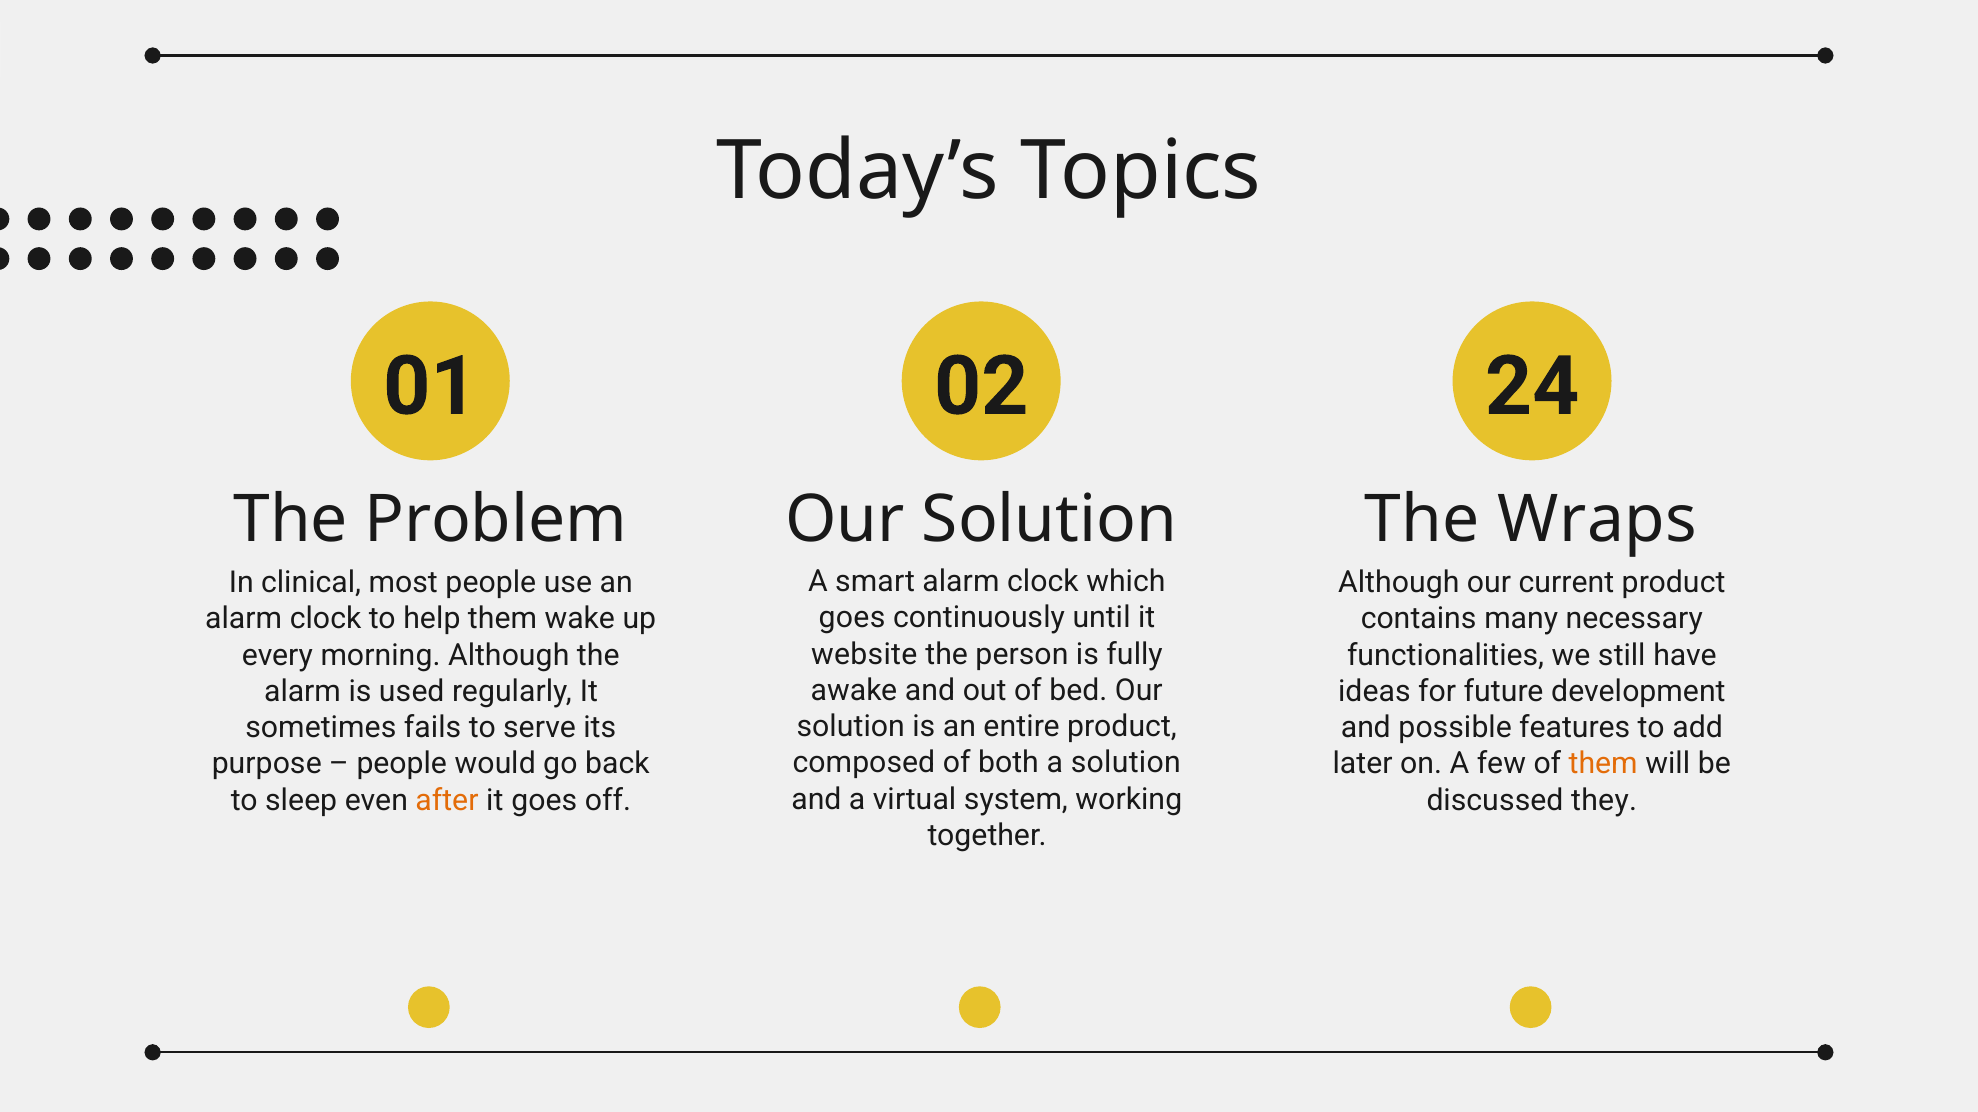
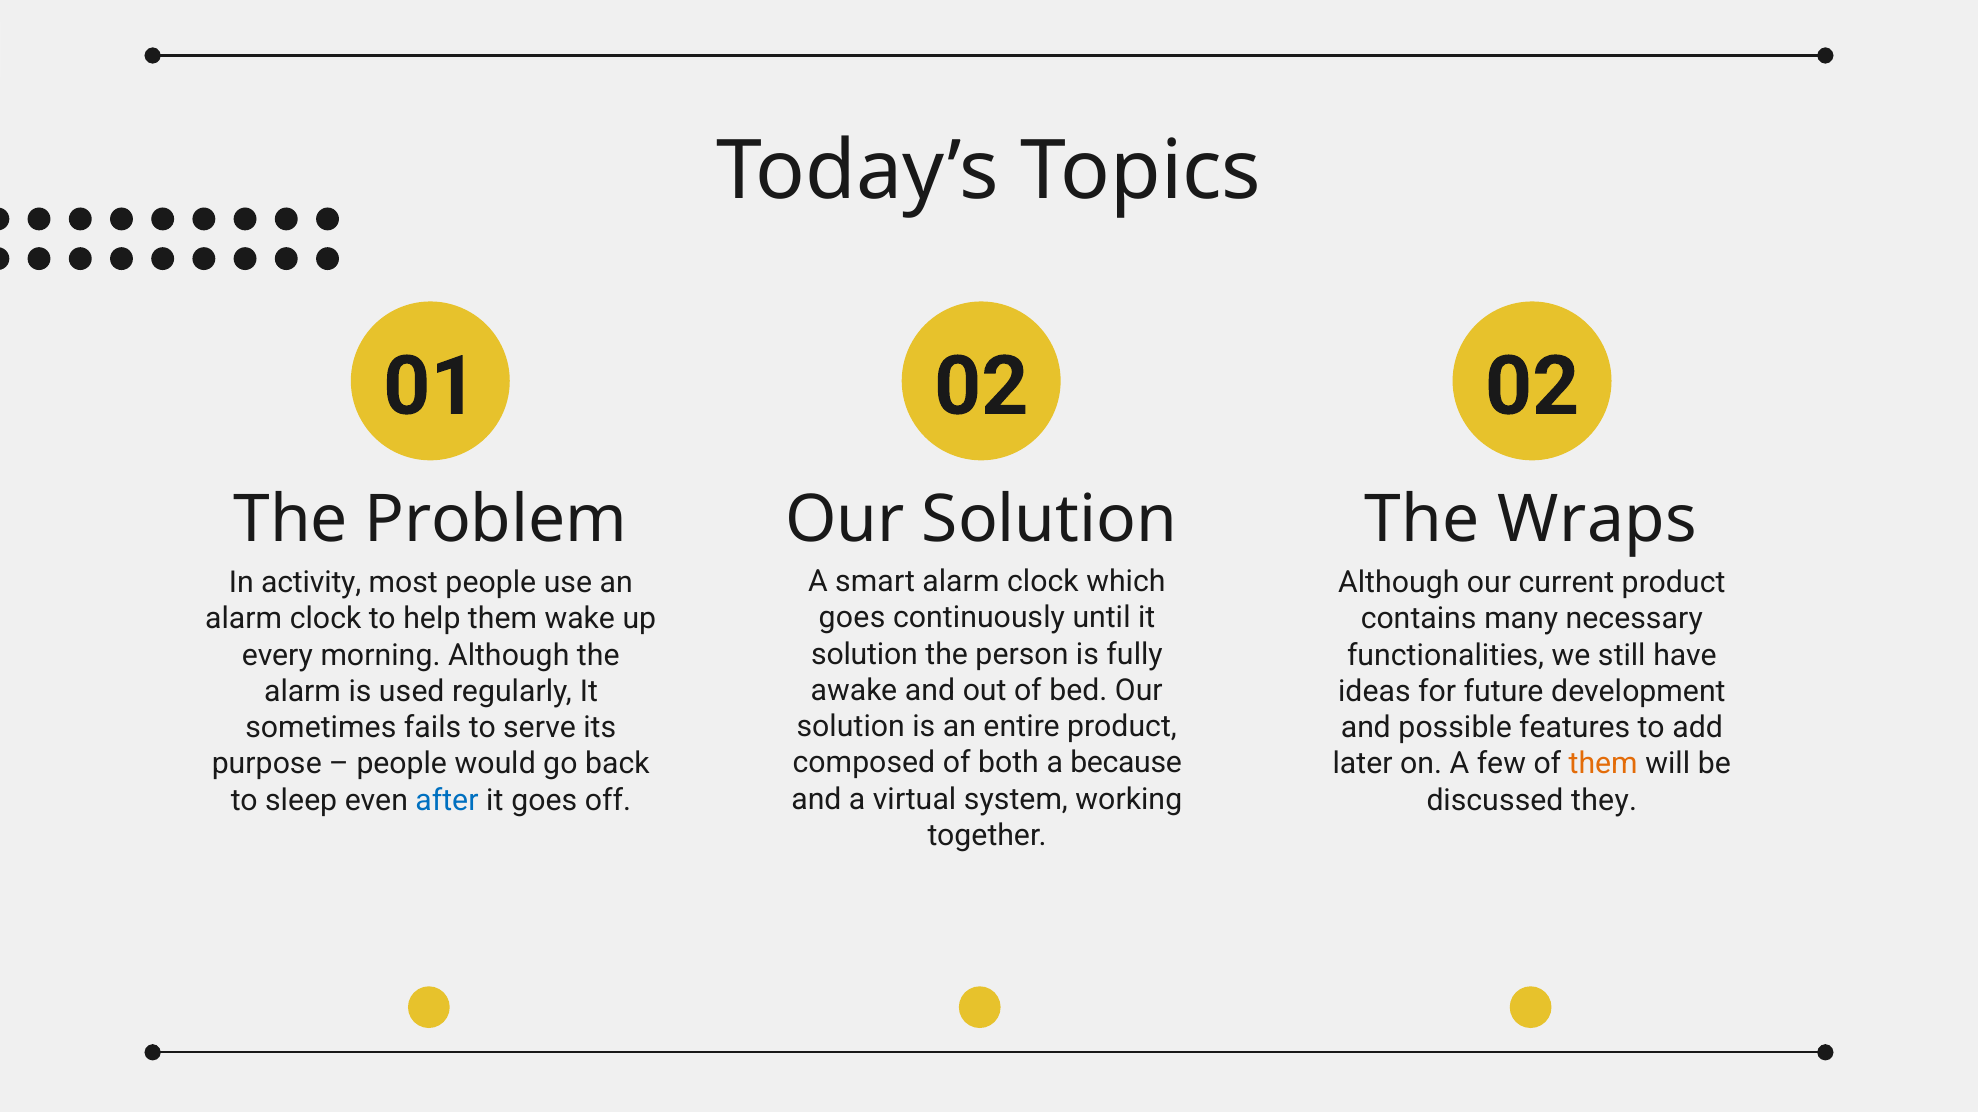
02 24: 24 -> 02 (1532, 387)
clinical: clinical -> activity (311, 583)
website: website -> solution (864, 655)
a solution: solution -> because (1126, 763)
after colour: orange -> blue (447, 801)
